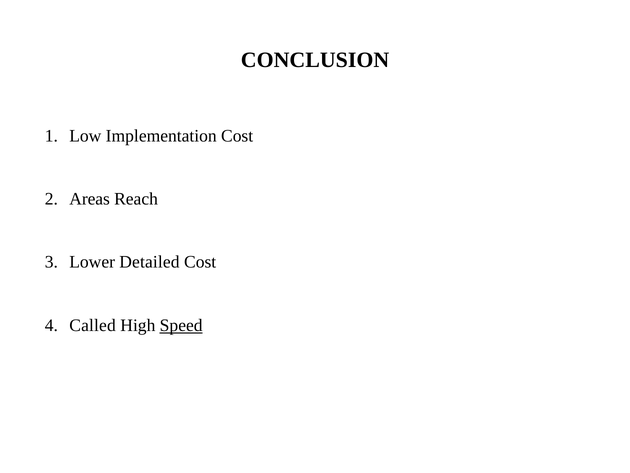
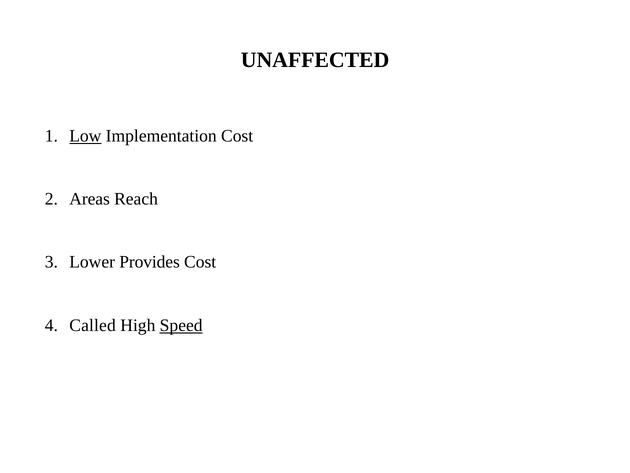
CONCLUSION: CONCLUSION -> UNAFFECTED (315, 60)
Low underline: none -> present (85, 136)
Detailed: Detailed -> Provides (150, 262)
